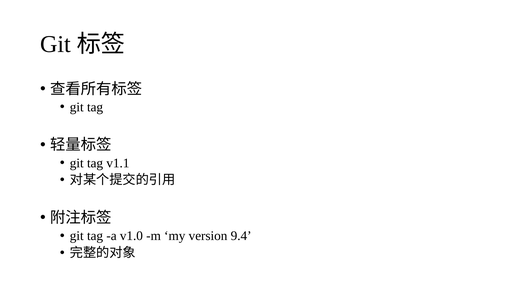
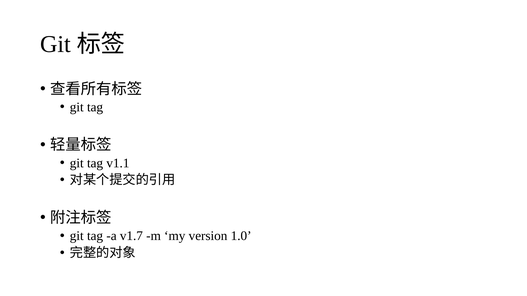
v1.0: v1.0 -> v1.7 (131, 236)
9.4: 9.4 -> 1.0 (241, 236)
